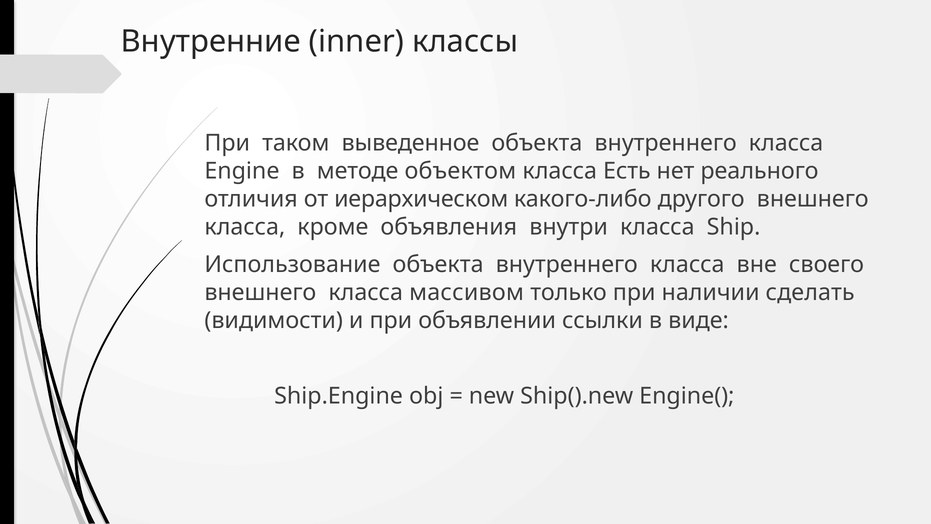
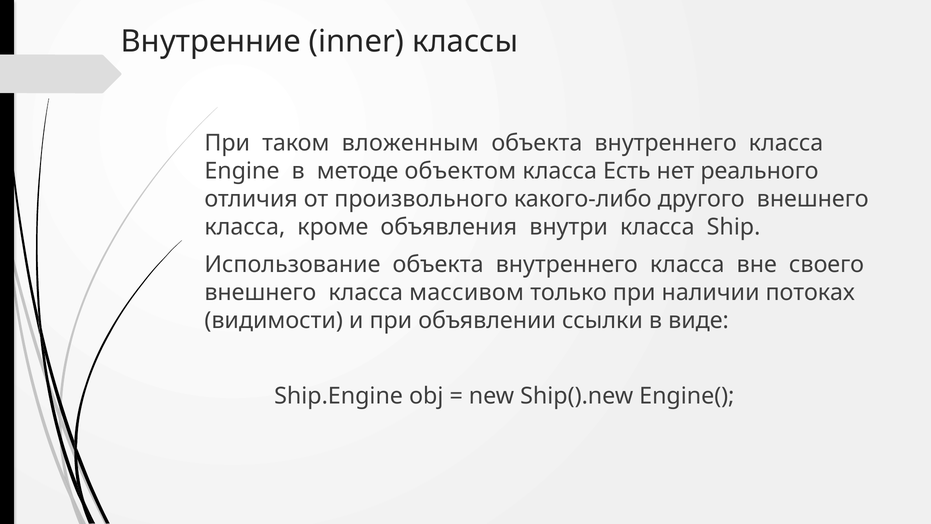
выведенное: выведенное -> вложенным (410, 143)
иерархическом: иерархическом -> произвольного (421, 199)
сделать: сделать -> потоках (810, 292)
